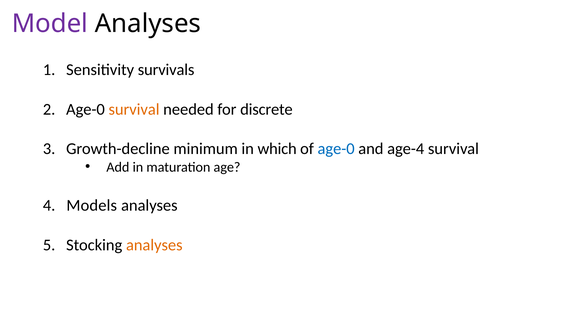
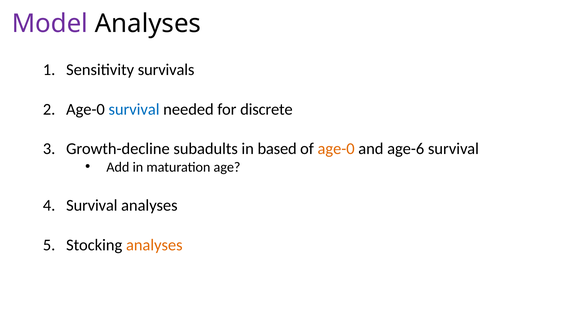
survival colour: orange -> blue (134, 109)
minimum: minimum -> subadults (206, 149)
which: which -> based (277, 149)
age-0 colour: blue -> orange (336, 149)
age-4: age-4 -> age-6 (406, 149)
Models: Models -> Survival (92, 205)
